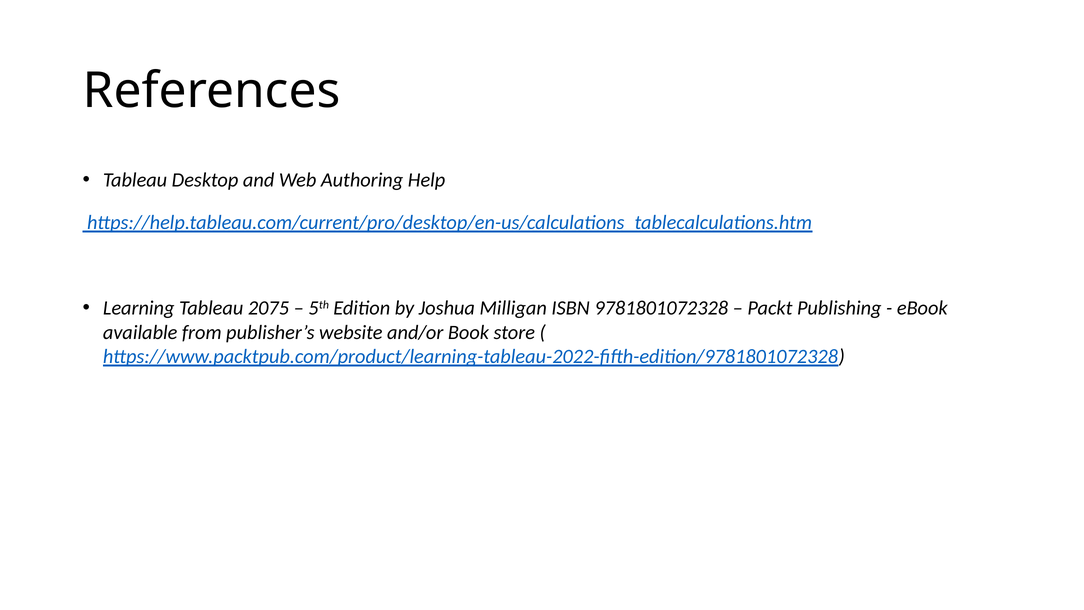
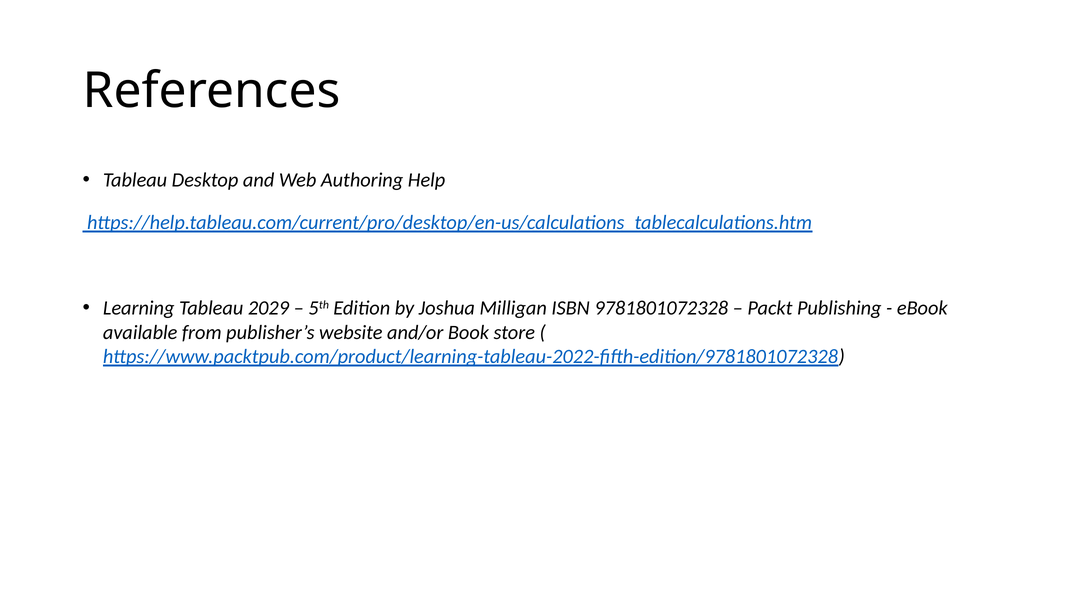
2075: 2075 -> 2029 (268, 308)
